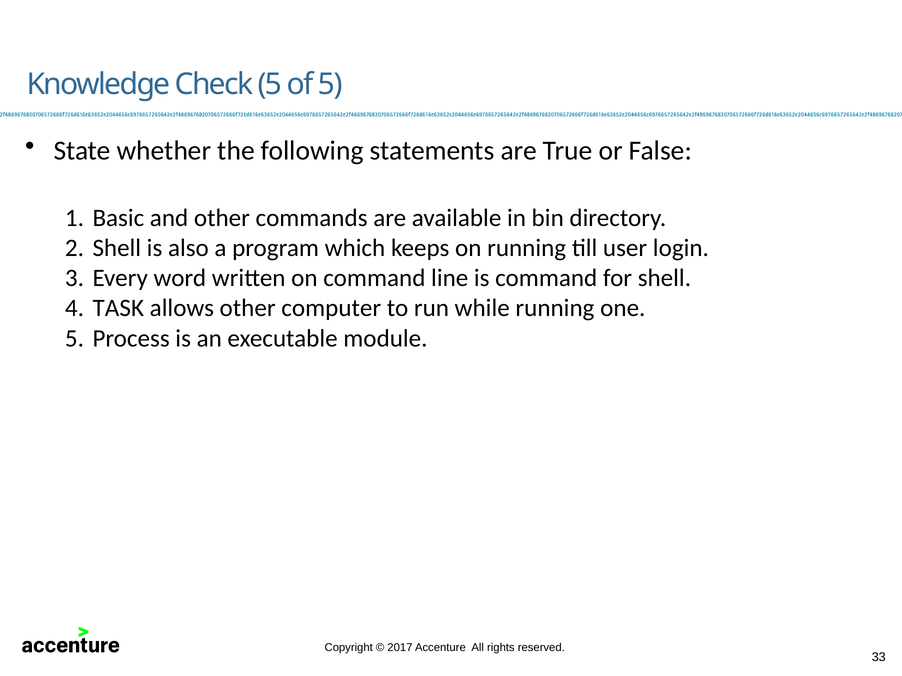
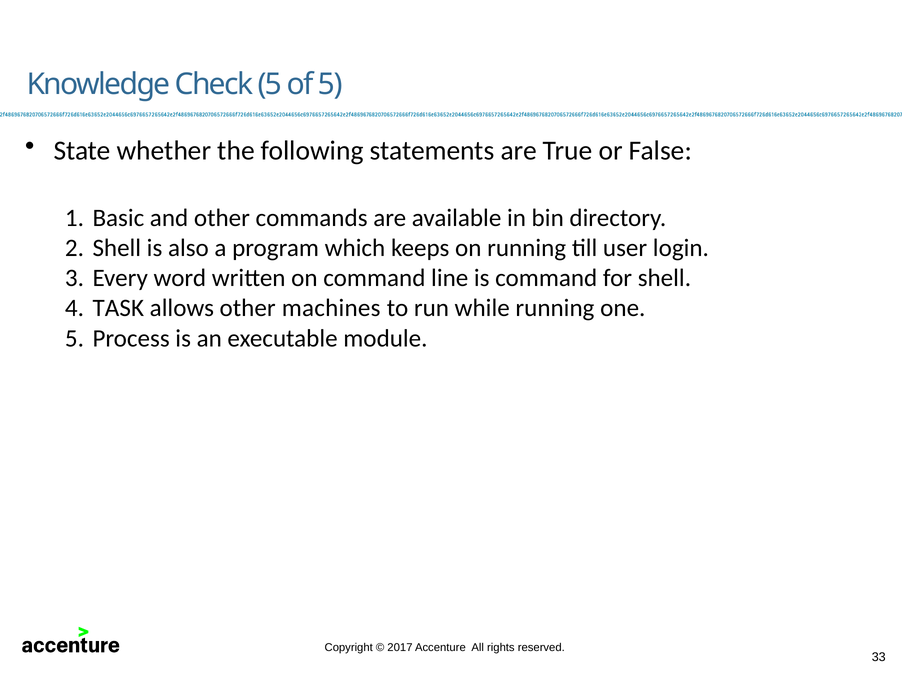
computer: computer -> machines (331, 308)
